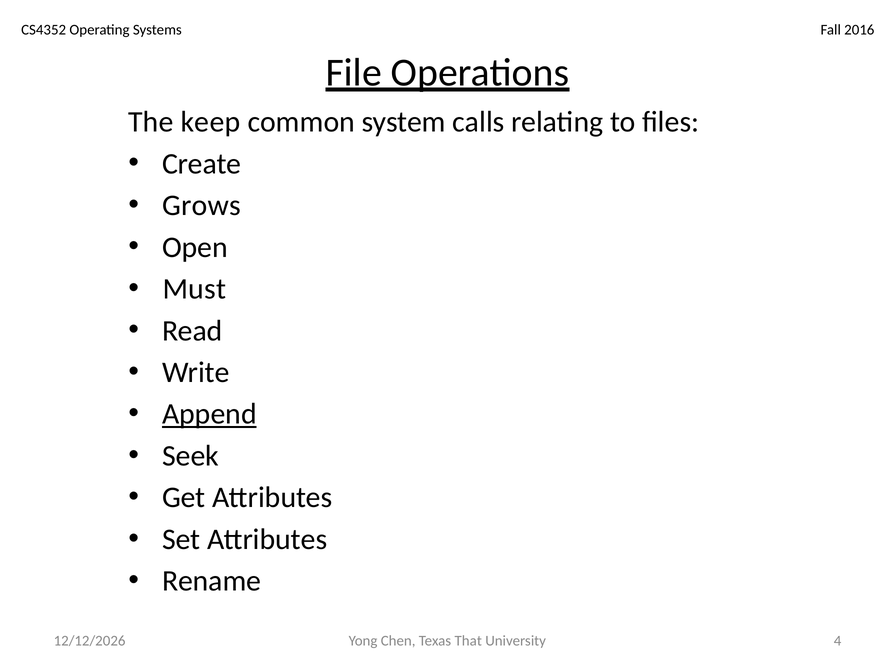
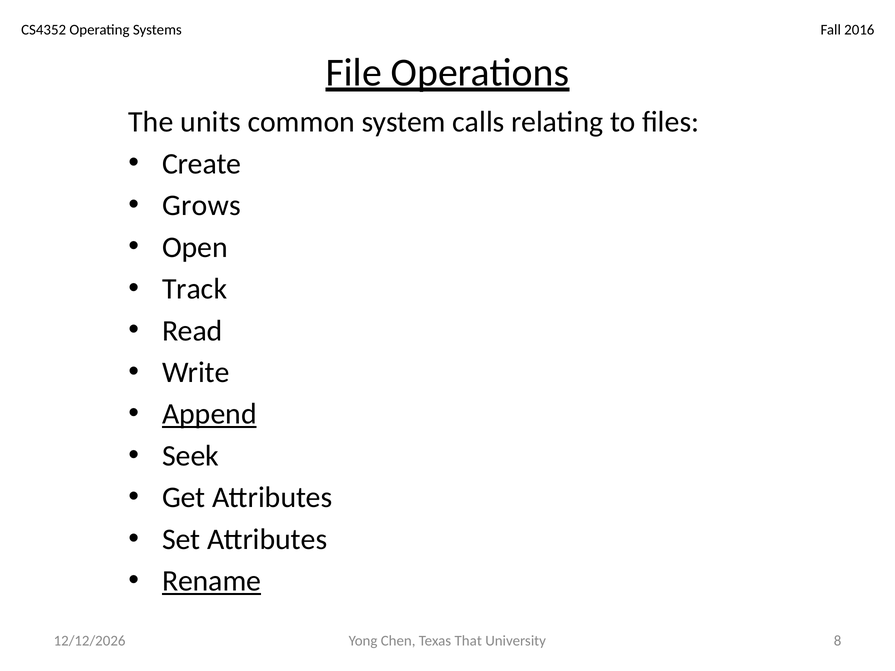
keep: keep -> units (211, 122)
Must: Must -> Track (195, 289)
Rename underline: none -> present (212, 581)
4: 4 -> 8 (838, 641)
